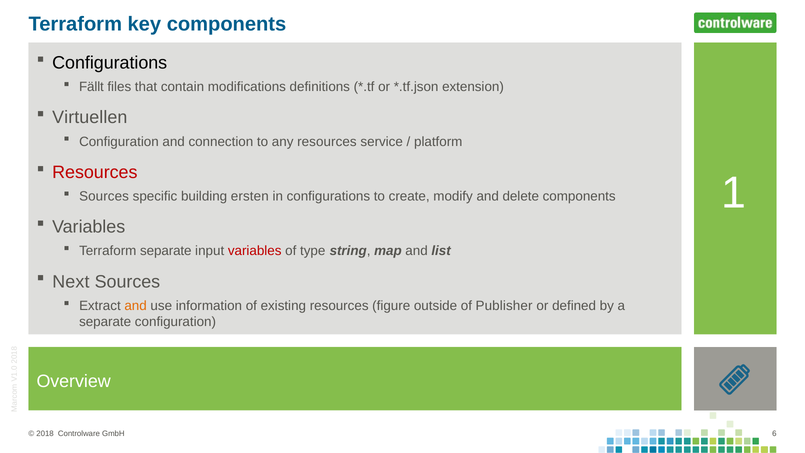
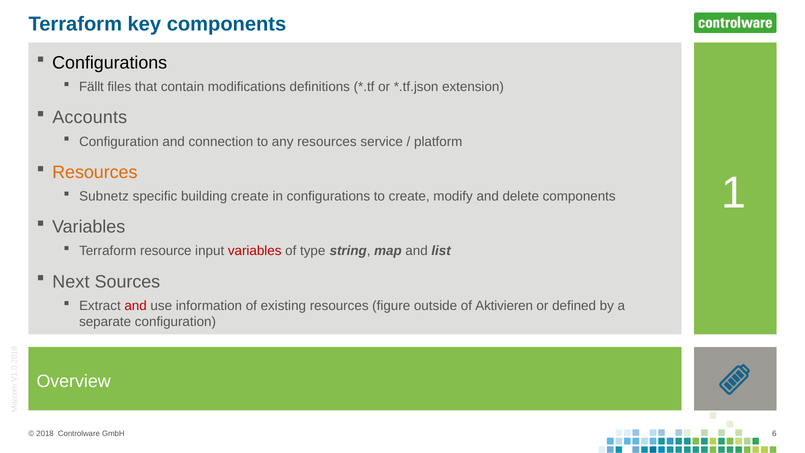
Virtuellen: Virtuellen -> Accounts (90, 117)
Resources colour: red -> orange (95, 172)
Sources: Sources -> Subnetz (104, 196)
building ersten: ersten -> create (250, 196)
Terraform separate: separate -> resource (166, 251)
and colour: orange -> red (136, 306)
Publisher: Publisher -> Aktivieren (504, 306)
